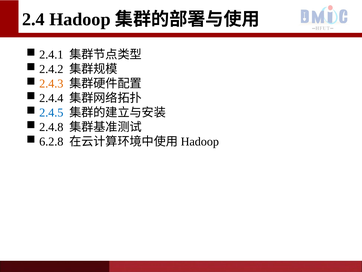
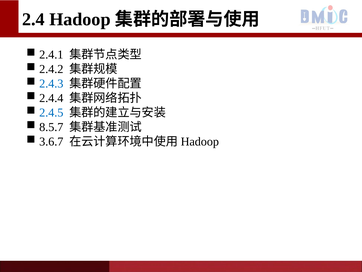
2.4.3 colour: orange -> blue (51, 83)
2.4.8: 2.4.8 -> 8.5.7 (51, 127)
6.2.8: 6.2.8 -> 3.6.7 (51, 141)
